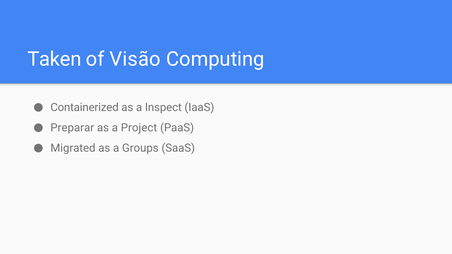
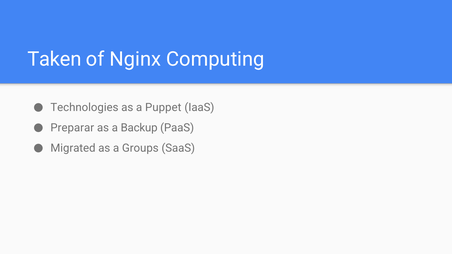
Visão: Visão -> Nginx (135, 59)
Containerized: Containerized -> Technologies (84, 108)
Inspect: Inspect -> Puppet (163, 108)
Project: Project -> Backup (139, 128)
